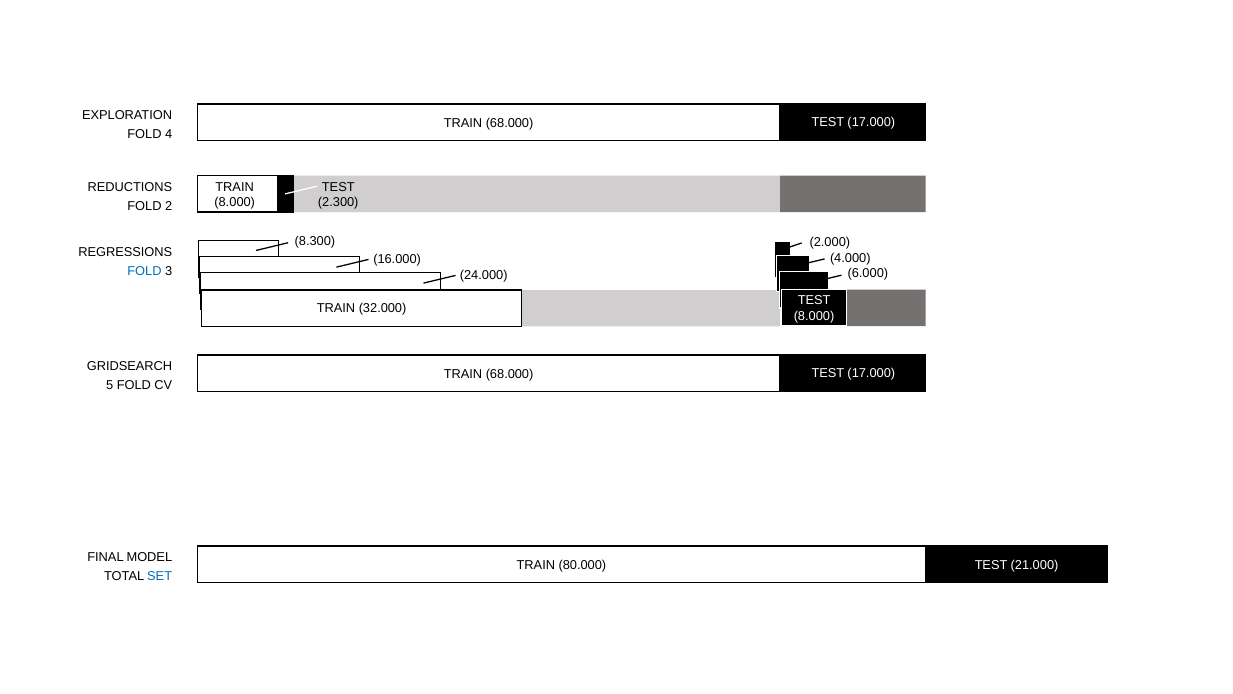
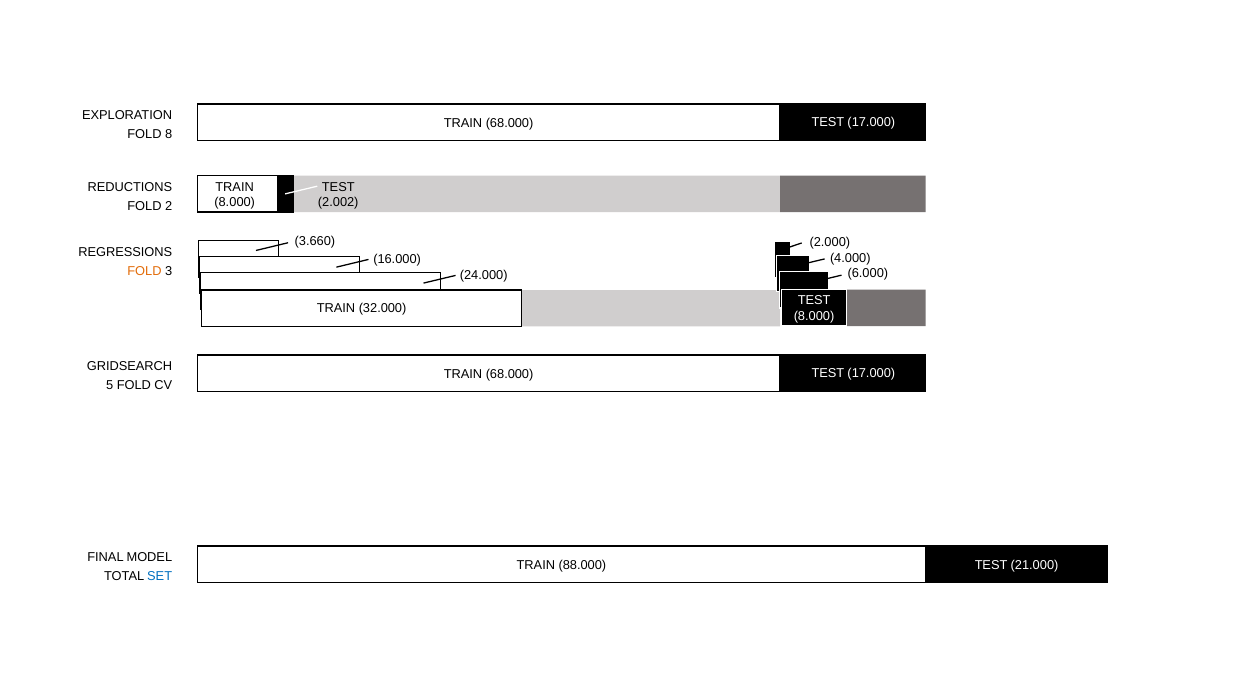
4: 4 -> 8 (169, 135)
2.300: 2.300 -> 2.002 (338, 202)
8.300: 8.300 -> 3.660 (315, 241)
FOLD colour: blue -> orange (145, 271)
80.000: 80.000 -> 88.000 (582, 564)
